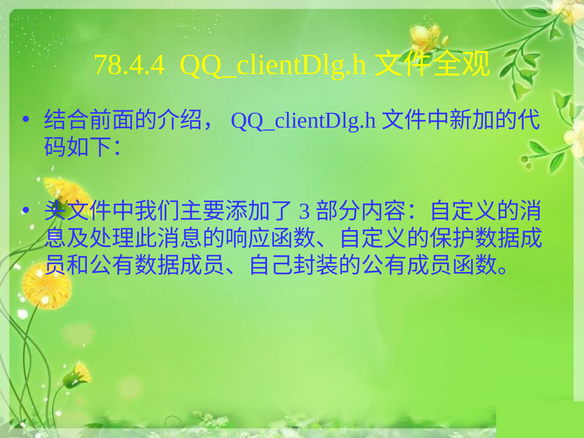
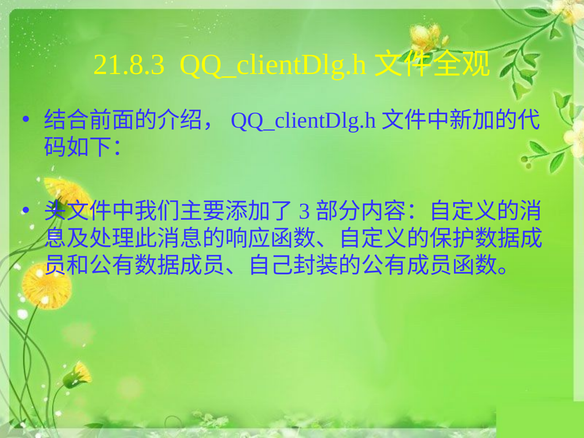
78.4.4: 78.4.4 -> 21.8.3 (129, 64)
